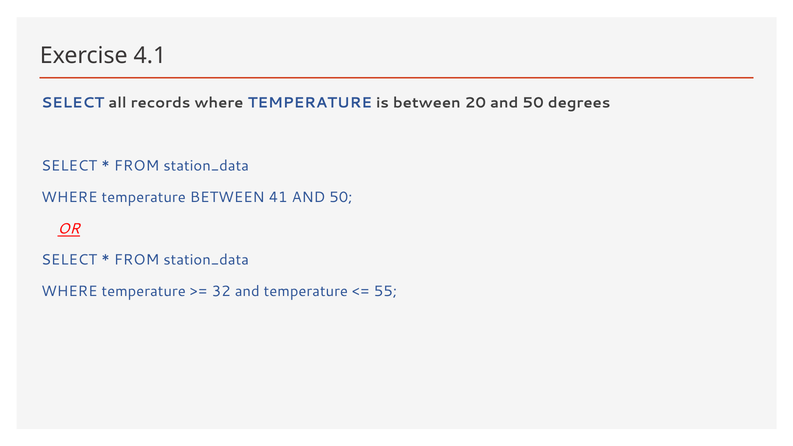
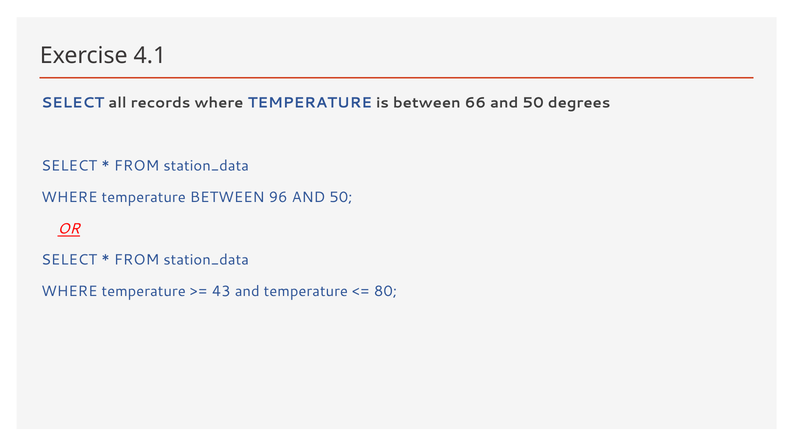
20: 20 -> 66 (475, 103)
41: 41 -> 96 (278, 197)
32: 32 -> 43 (221, 291)
55: 55 -> 80 (386, 291)
